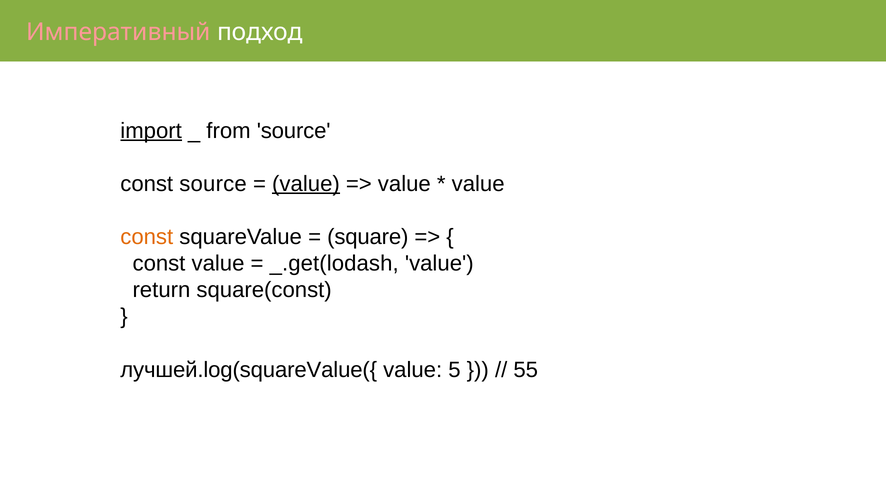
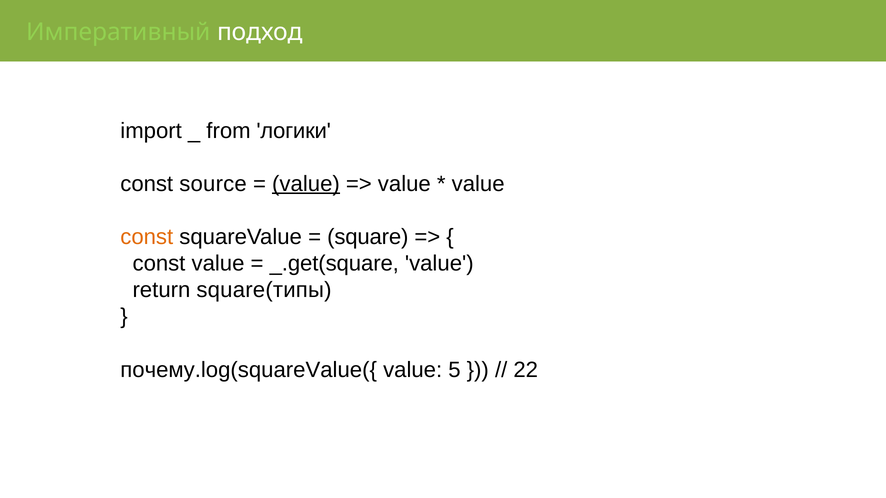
Императивный colour: pink -> light green (118, 32)
import underline: present -> none (151, 131)
from source: source -> логики (294, 131)
_.get(lodash: _.get(lodash -> _.get(square (334, 264)
square(const: square(const -> square(типы (264, 290)
лучшей.log(squareValue({: лучшей.log(squareValue({ -> почему.log(squareValue({ (249, 370)
55: 55 -> 22 (526, 370)
